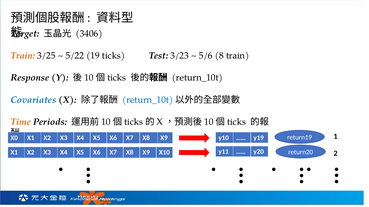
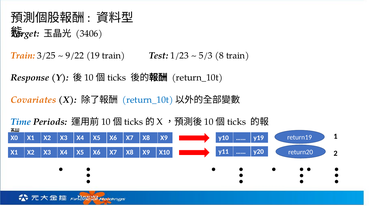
5/22: 5/22 -> 9/22 (75, 56)
19 ticks: ticks -> train (114, 56)
3/23: 3/23 -> 1/23 (180, 56)
5/6: 5/6 -> 5/3 (206, 56)
Covariates colour: blue -> orange (33, 100)
Time colour: orange -> blue (21, 122)
